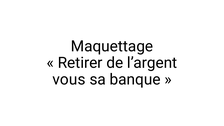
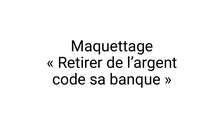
vous: vous -> code (69, 80)
